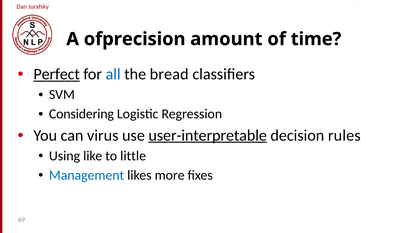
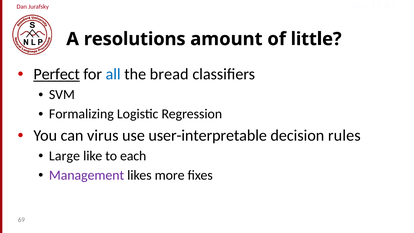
ofprecision: ofprecision -> resolutions (135, 39)
time: time -> little (316, 39)
Considering: Considering -> Formalizing (81, 114)
user-interpretable underline: present -> none (208, 135)
Using: Using -> Large (64, 156)
little: little -> each (133, 156)
Management colour: blue -> purple (87, 175)
